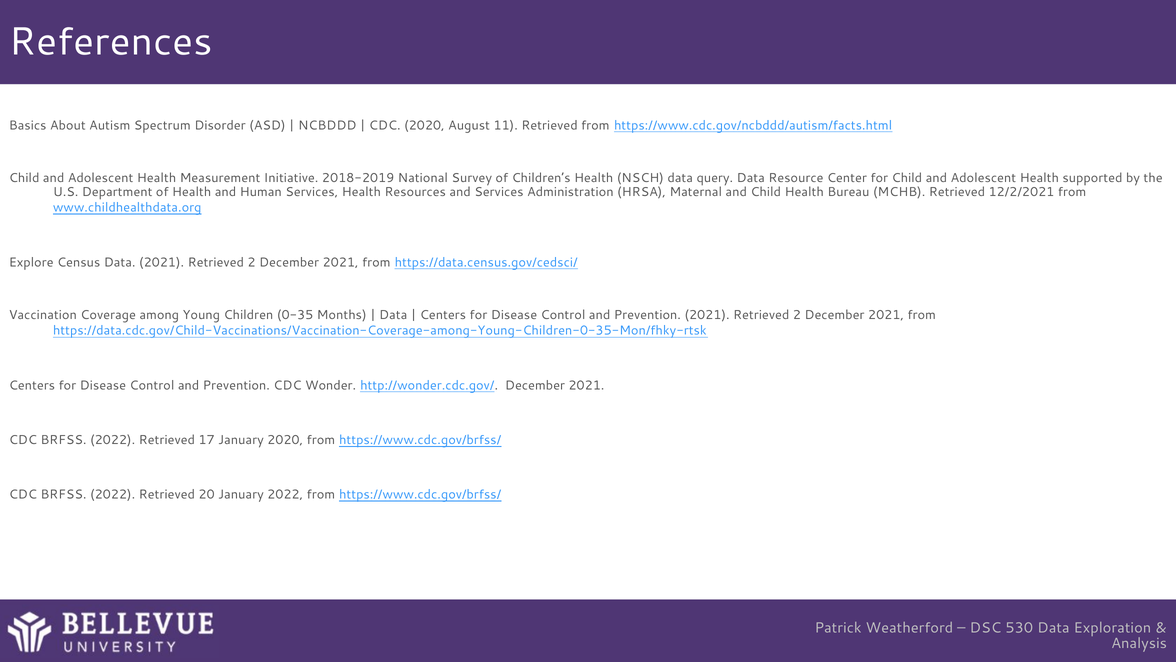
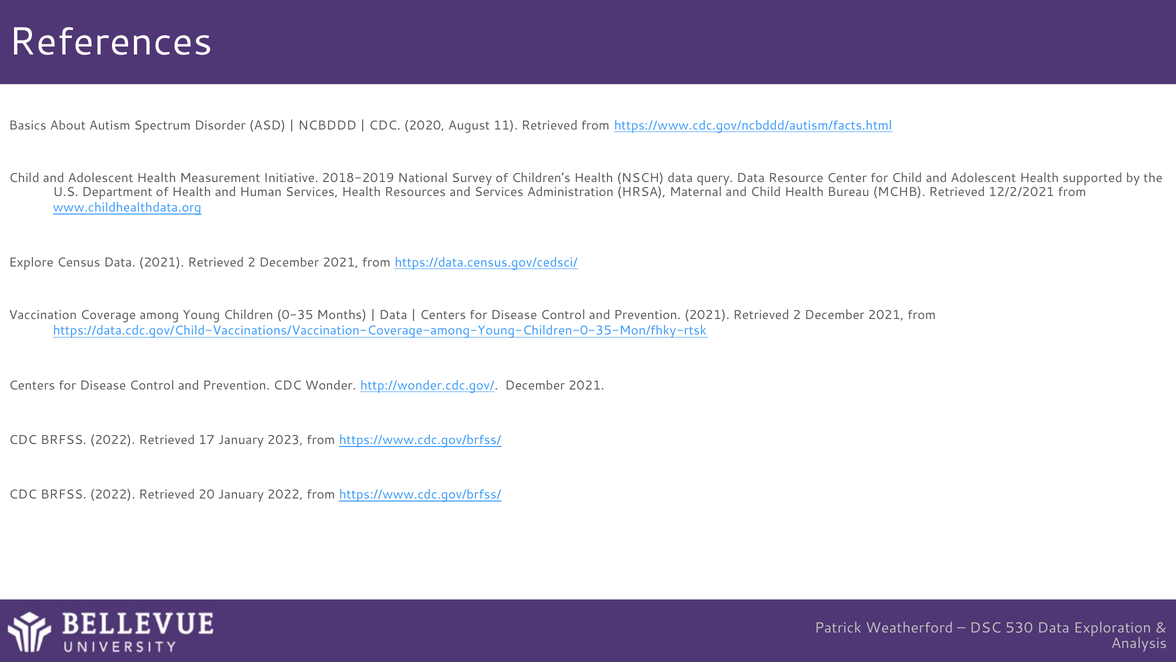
January 2020: 2020 -> 2023 (285, 440)
